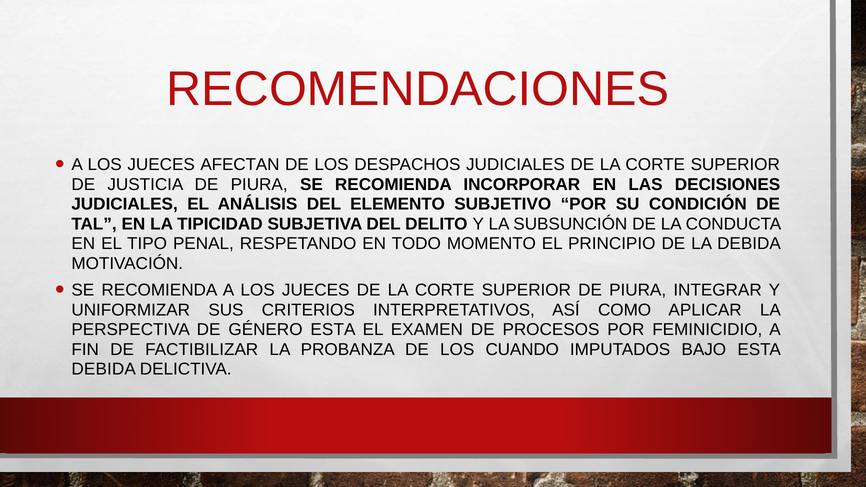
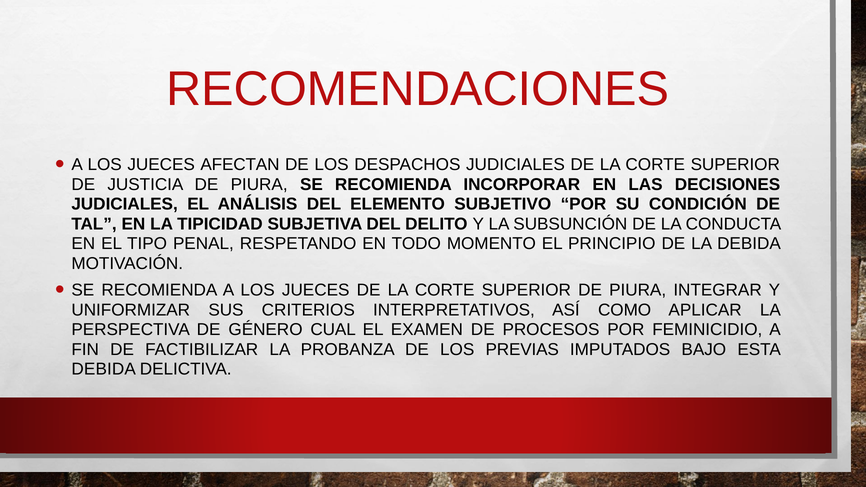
GÉNERO ESTA: ESTA -> CUAL (333, 330)
CUANDO: CUANDO -> PREVIAS (522, 350)
